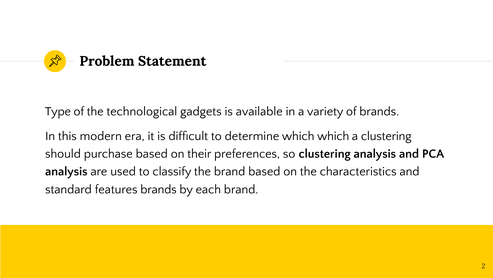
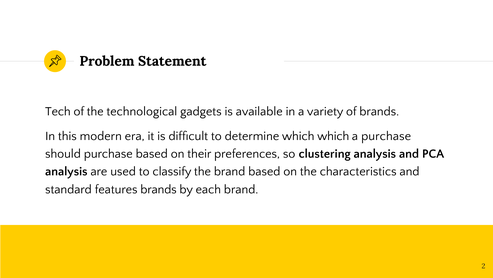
Type: Type -> Tech (58, 111)
a clustering: clustering -> purchase (386, 136)
